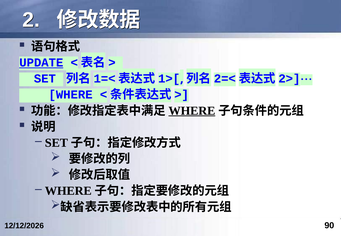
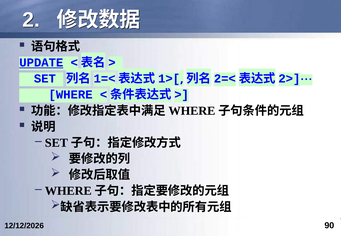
WHERE underline: present -> none (192, 111)
